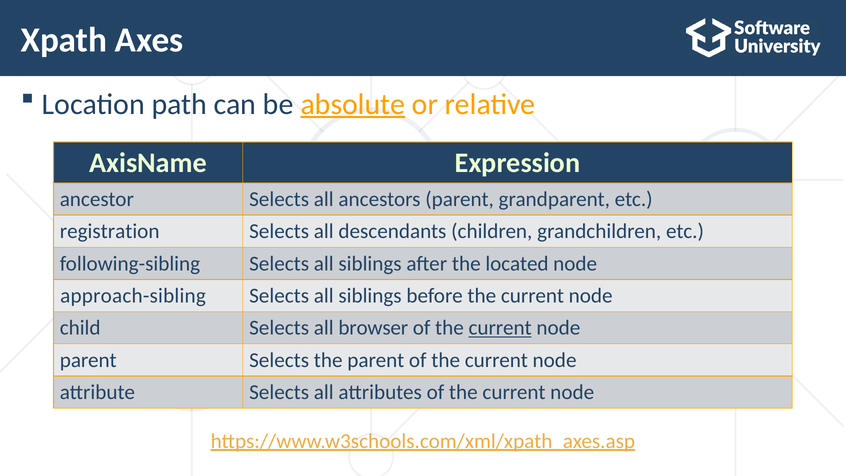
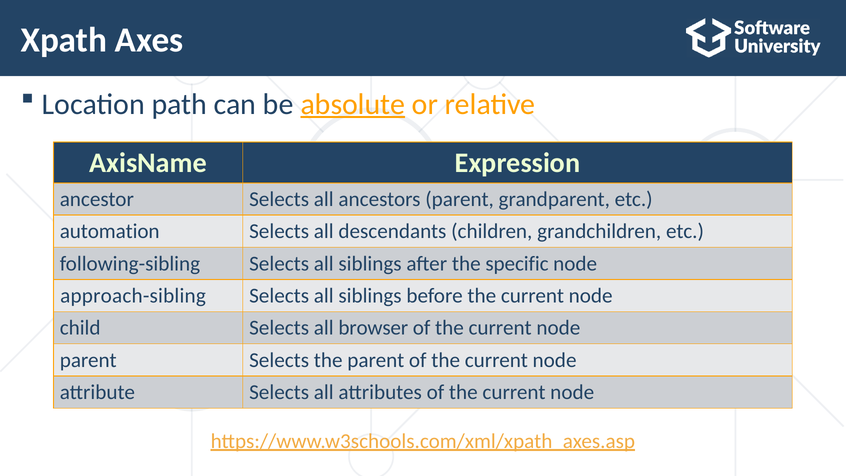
registration: registration -> automation (110, 231)
located: located -> specific (517, 264)
current underline: present -> none (500, 328)
